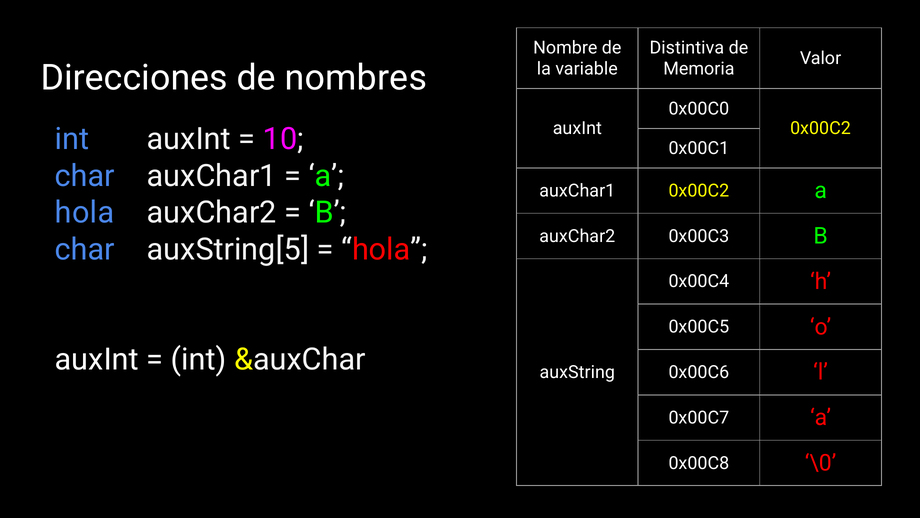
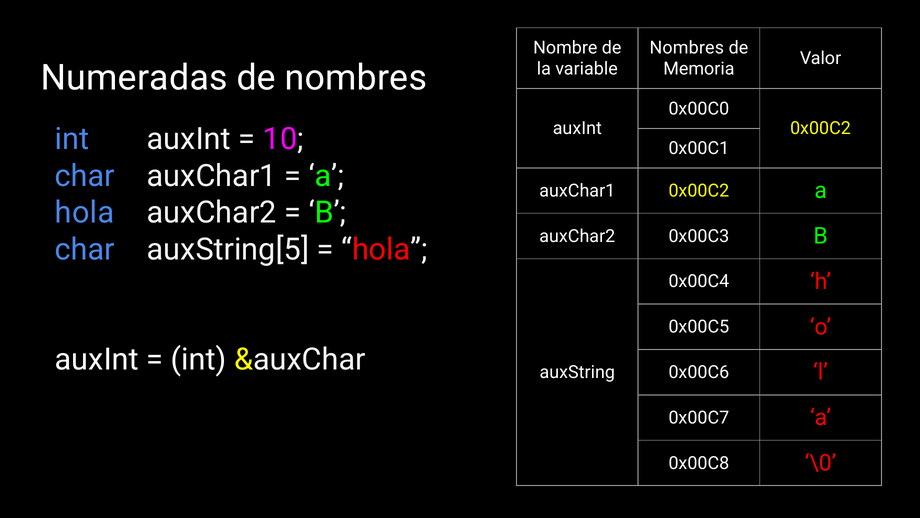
Distintiva: Distintiva -> Nombres (687, 48)
Direcciones: Direcciones -> Numeradas (134, 78)
